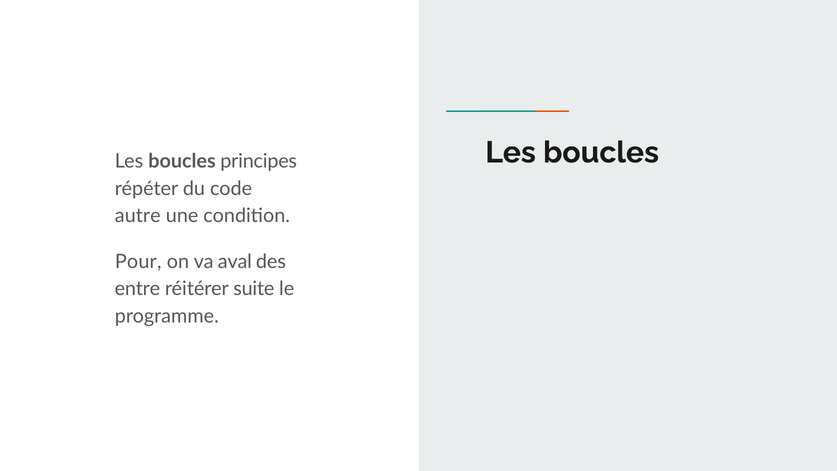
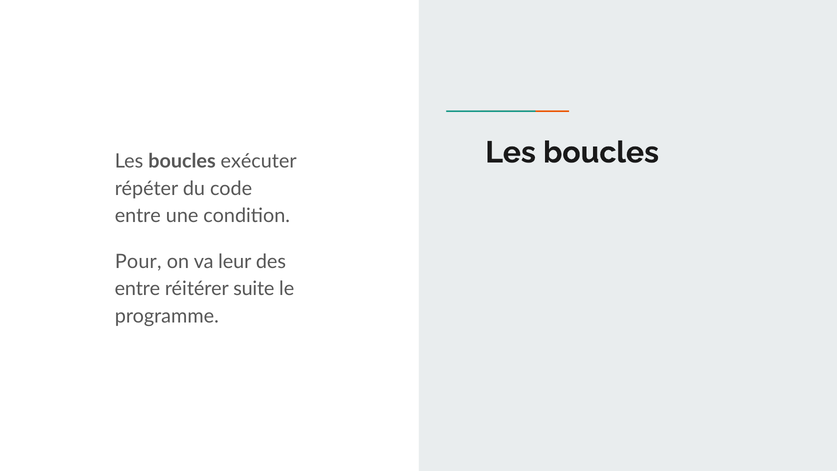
principes: principes -> exécuter (259, 161)
autre: autre -> entre (138, 216)
aval: aval -> leur (235, 262)
